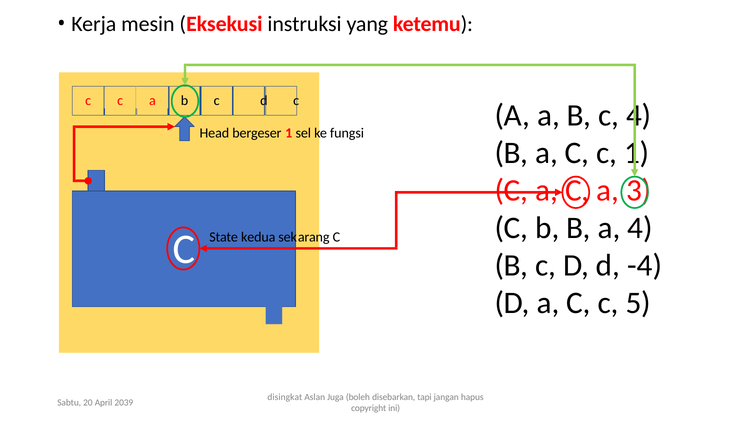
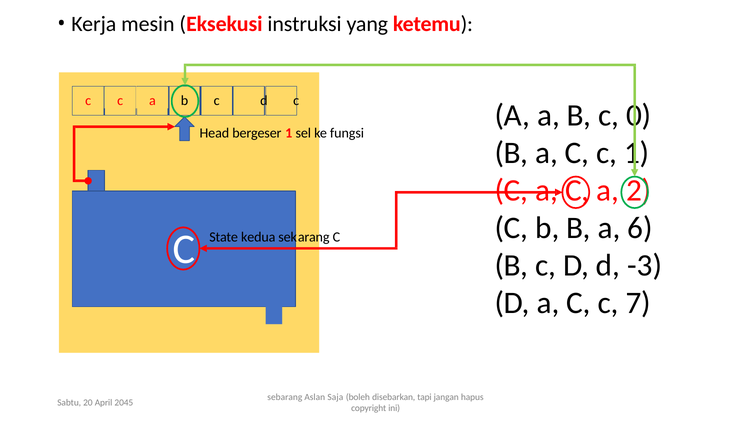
c 4: 4 -> 0 (639, 115)
3: 3 -> 2 (639, 190)
a 4: 4 -> 6 (640, 228)
-4: -4 -> -3 (645, 266)
5: 5 -> 7 (638, 303)
disingkat: disingkat -> sebarang (285, 397)
Juga: Juga -> Saja (335, 397)
2039: 2039 -> 2045 (124, 403)
